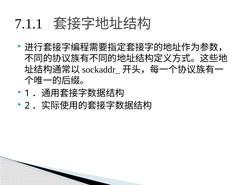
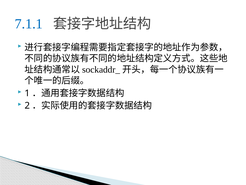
7.1.1 colour: black -> blue (29, 24)
